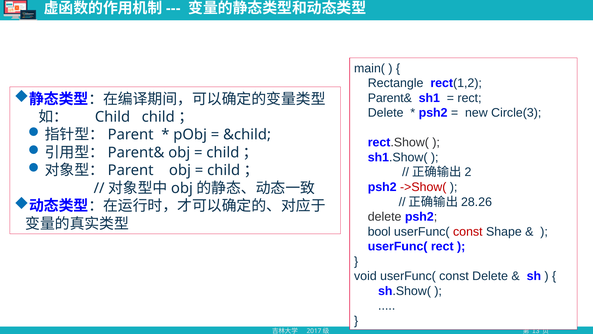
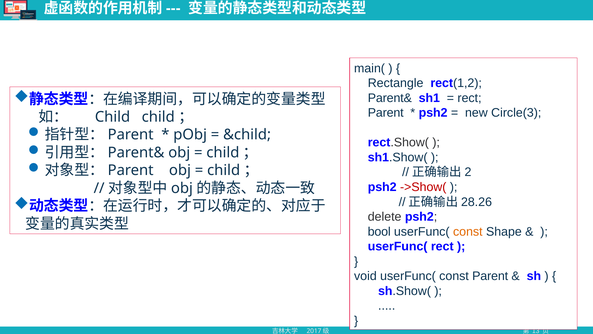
Delete: Delete -> Parent (386, 113)
const colour: red -> orange (468, 231)
const Delete: Delete -> Parent (490, 276)
